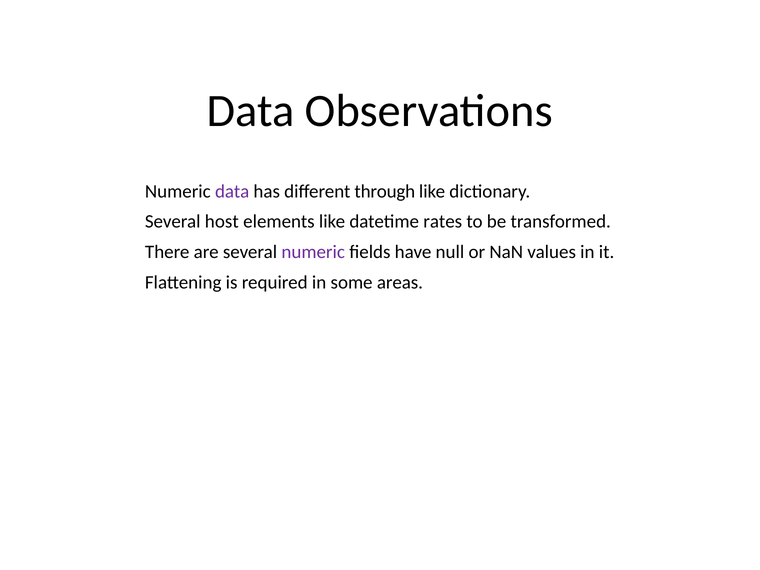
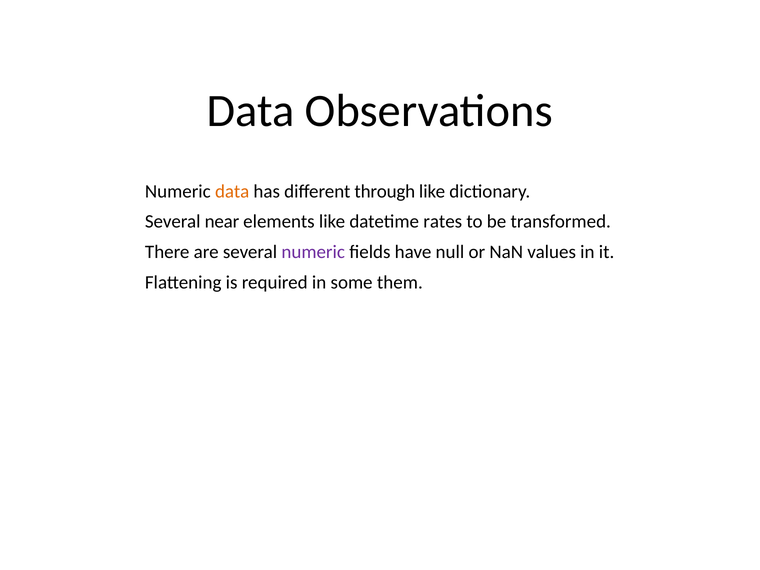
data colour: purple -> orange (232, 191)
host: host -> near (222, 222)
areas: areas -> them (400, 282)
